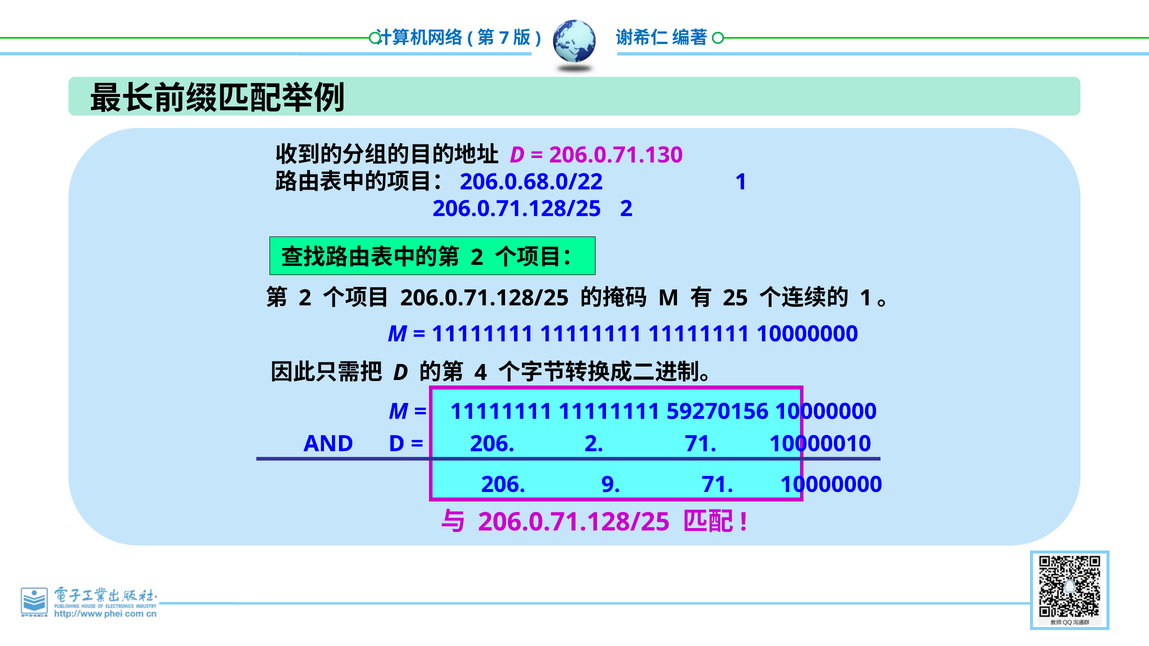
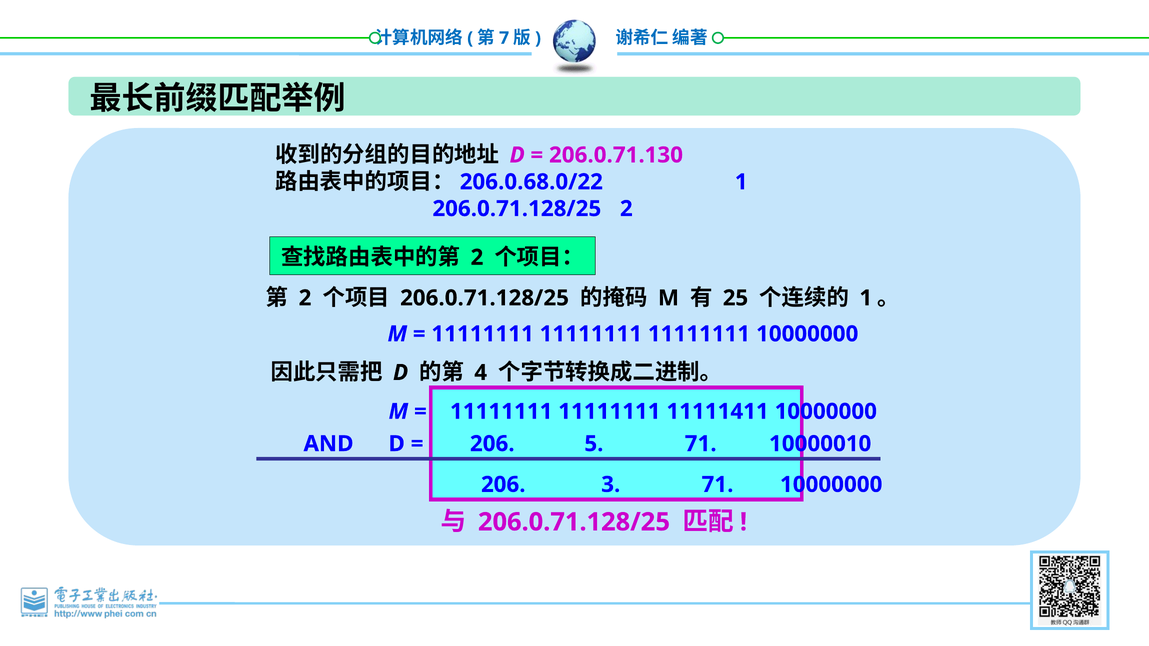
59270156: 59270156 -> 11111411 (718, 412)
206 2: 2 -> 5 (594, 444)
9: 9 -> 3 (611, 485)
